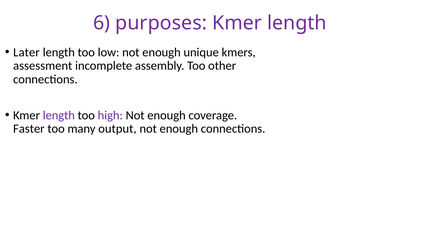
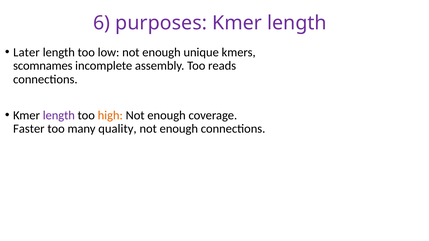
assessment: assessment -> scomnames (43, 66)
other: other -> reads (222, 66)
high colour: purple -> orange (110, 115)
output: output -> quality (117, 129)
